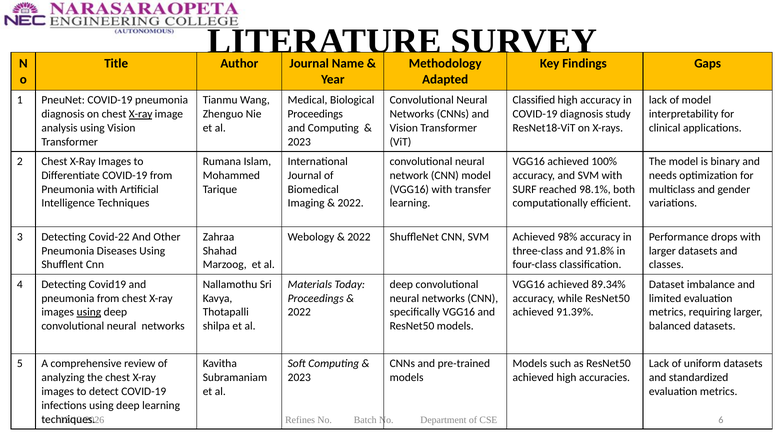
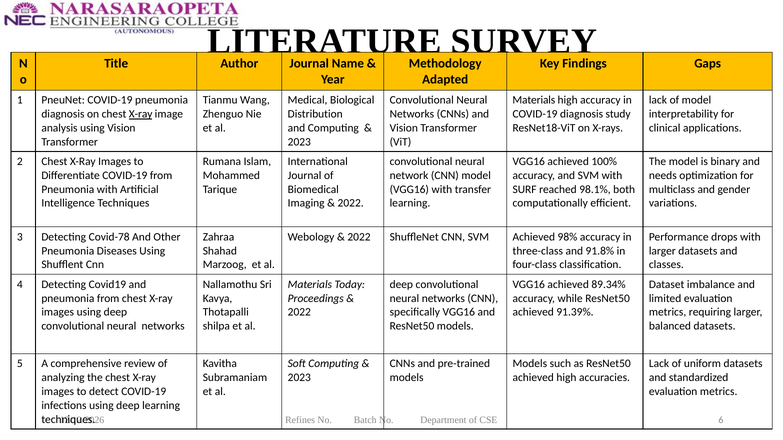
Classified: Classified -> Materials (534, 100)
Proceedings: Proceedings -> Distribution (315, 114)
Covid-22: Covid-22 -> Covid-78 (109, 237)
using underline: present -> none (89, 312)
